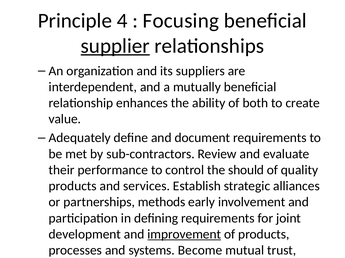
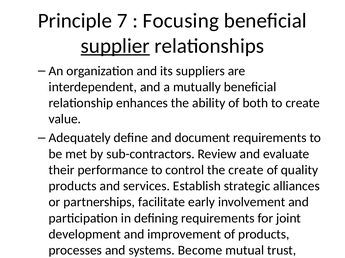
4: 4 -> 7 (122, 21)
the should: should -> create (246, 170)
methods: methods -> facilitate (162, 203)
improvement underline: present -> none (184, 235)
